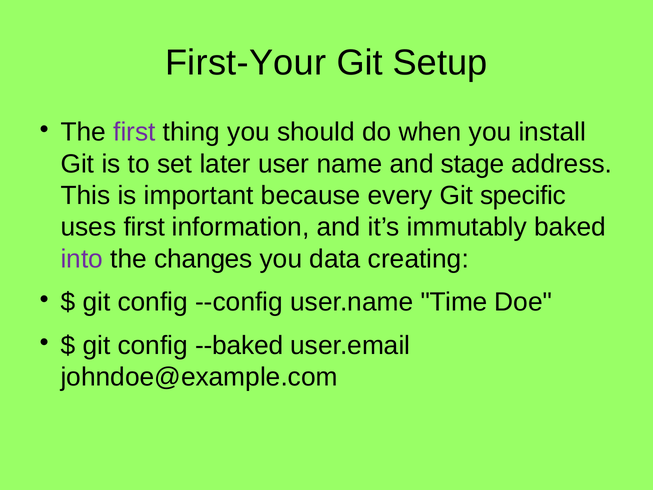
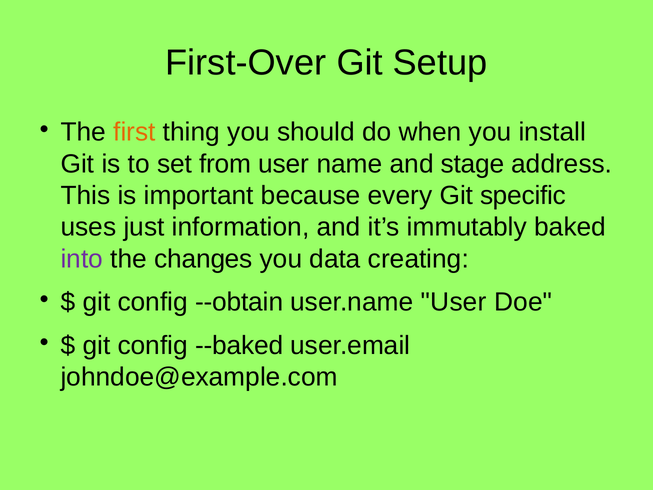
First-Your: First-Your -> First-Over (246, 63)
first colour: purple -> orange (134, 132)
later: later -> from (225, 164)
uses first: first -> just (144, 227)
--config: --config -> --obtain (239, 302)
user.name Time: Time -> User (454, 302)
